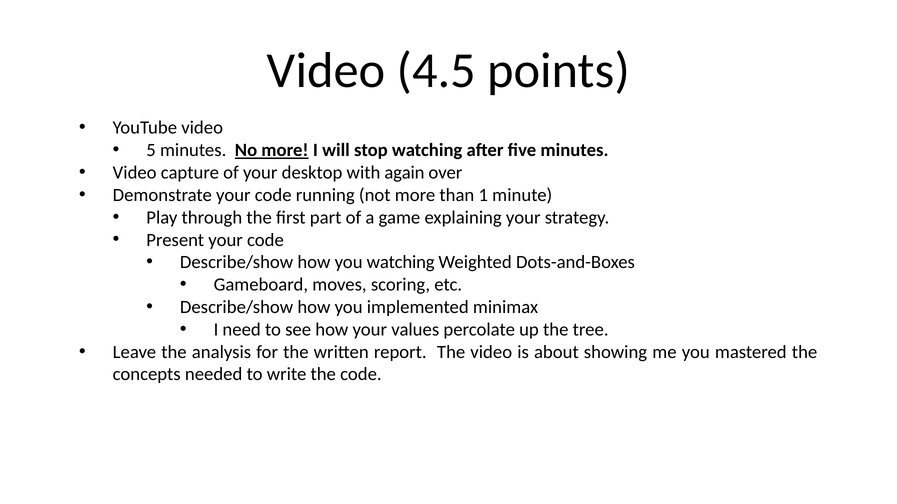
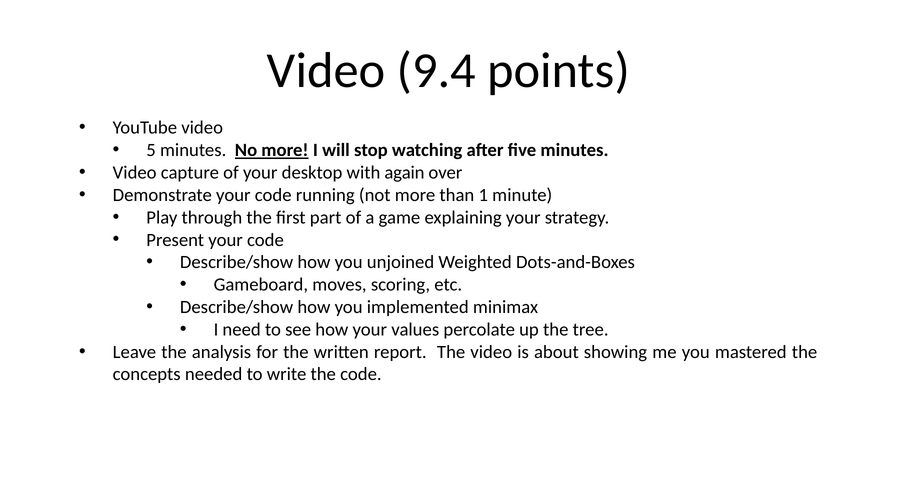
4.5: 4.5 -> 9.4 (436, 71)
you watching: watching -> unjoined (401, 263)
